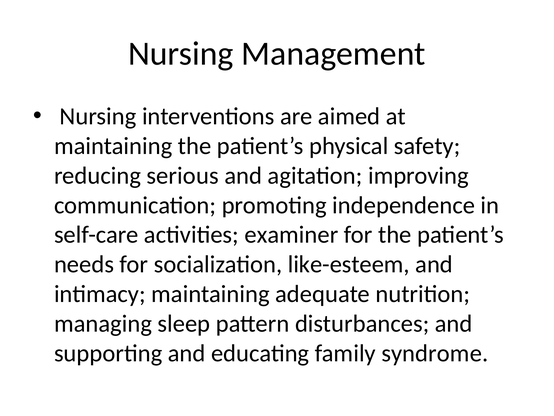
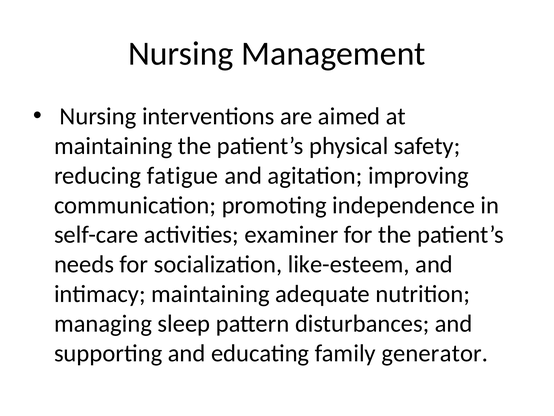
serious: serious -> fatigue (183, 175)
syndrome: syndrome -> generator (435, 353)
